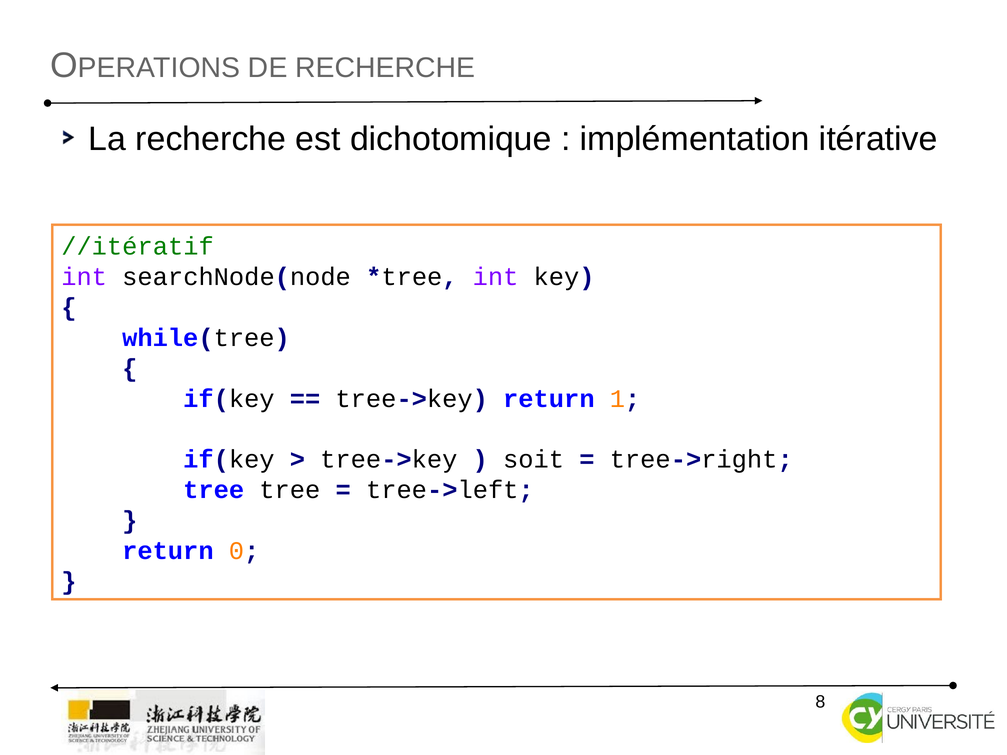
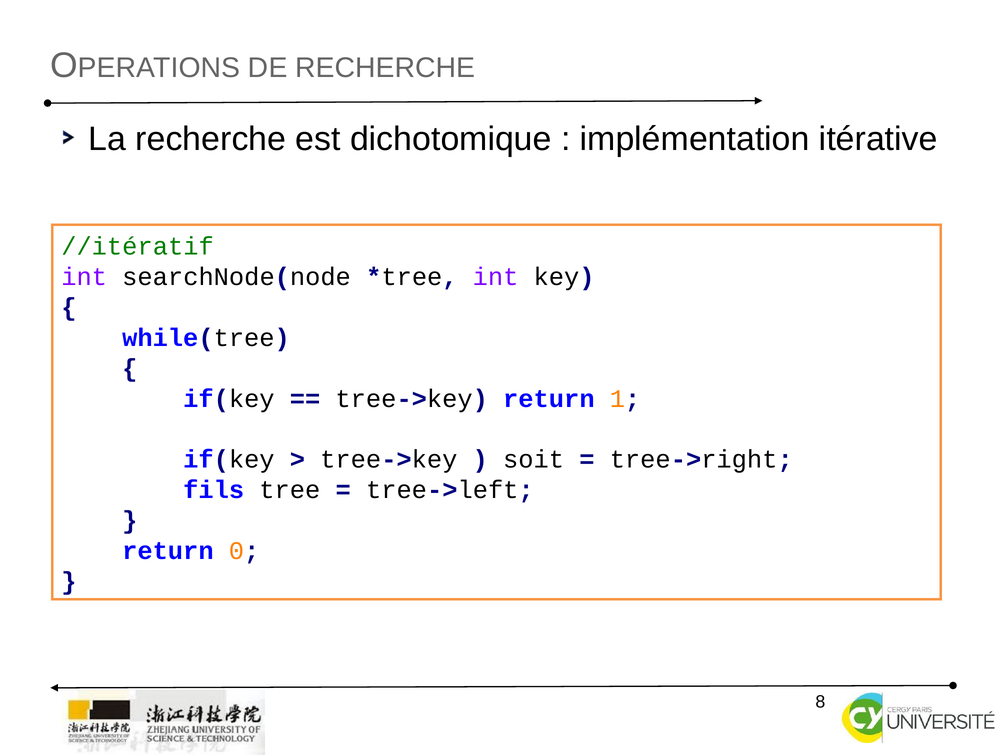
tree: tree -> fils (214, 490)
